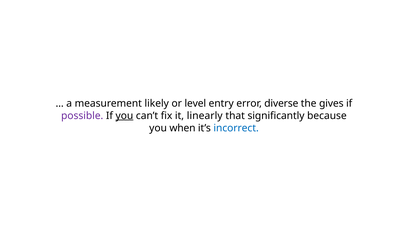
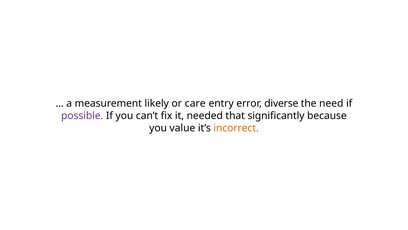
level: level -> care (195, 103)
gives: gives -> need (331, 103)
you underline: present -> none (124, 115)
linearly: linearly -> needed (205, 115)
when: when -> value (182, 128)
incorrect colour: blue -> orange (236, 128)
